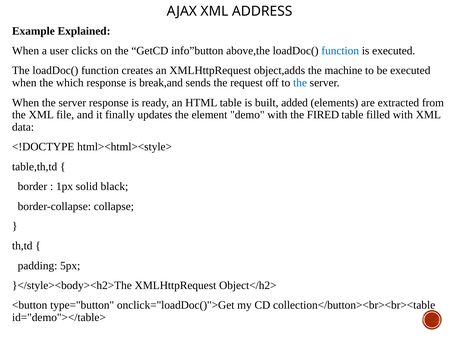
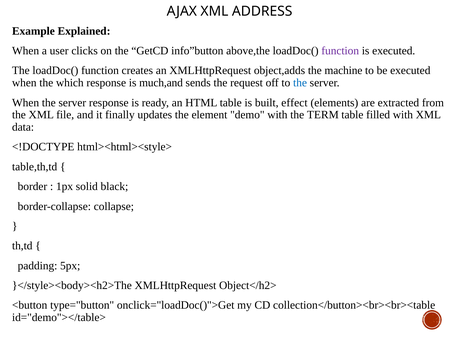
function colour: blue -> purple (340, 51)
break,and: break,and -> much,and (161, 83)
added: added -> effect (294, 103)
FIRED: FIRED -> TERM (323, 115)
